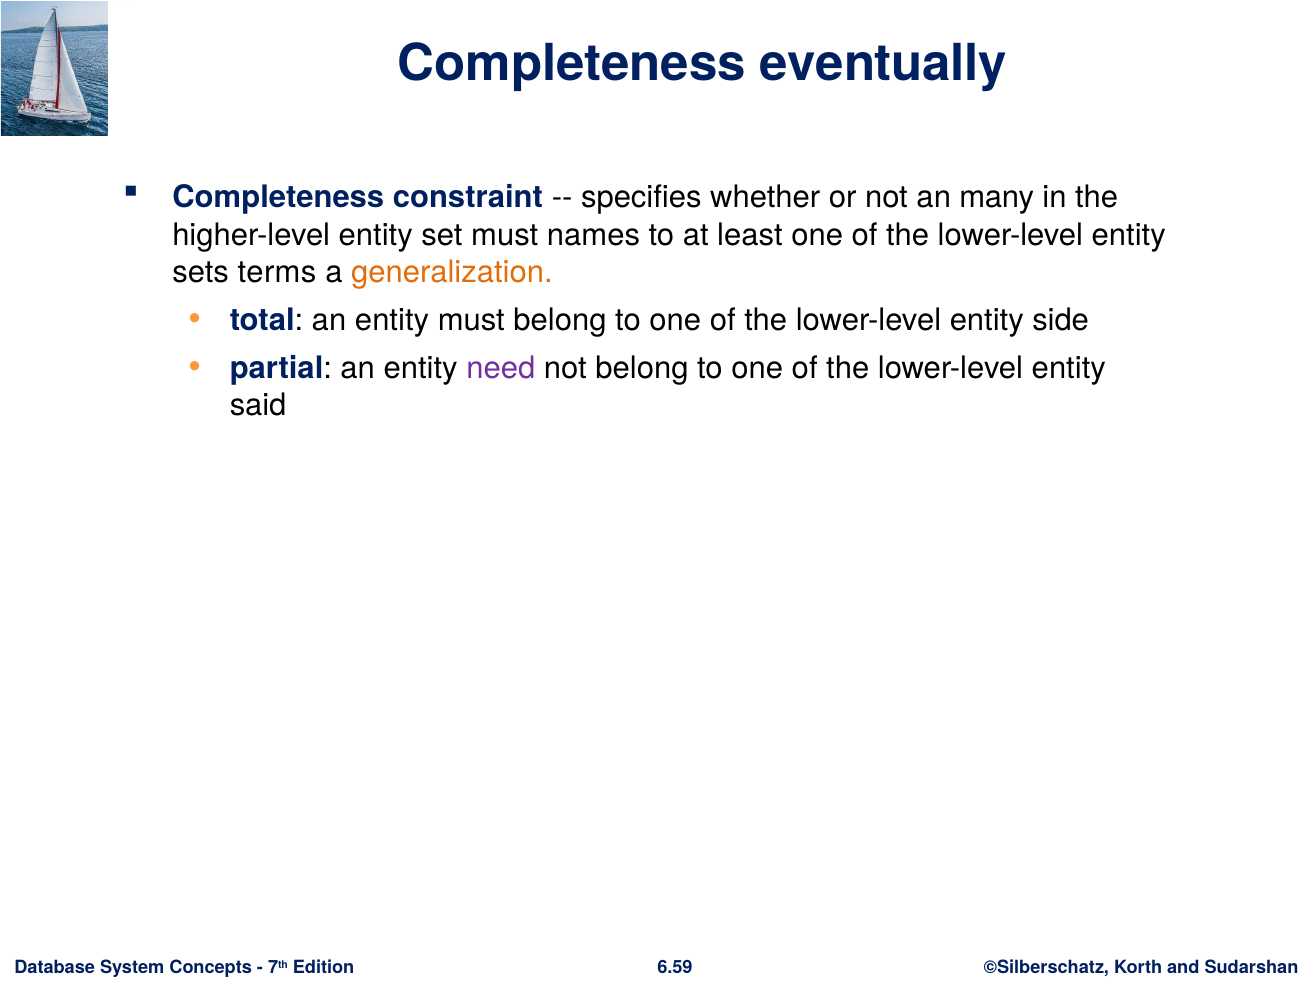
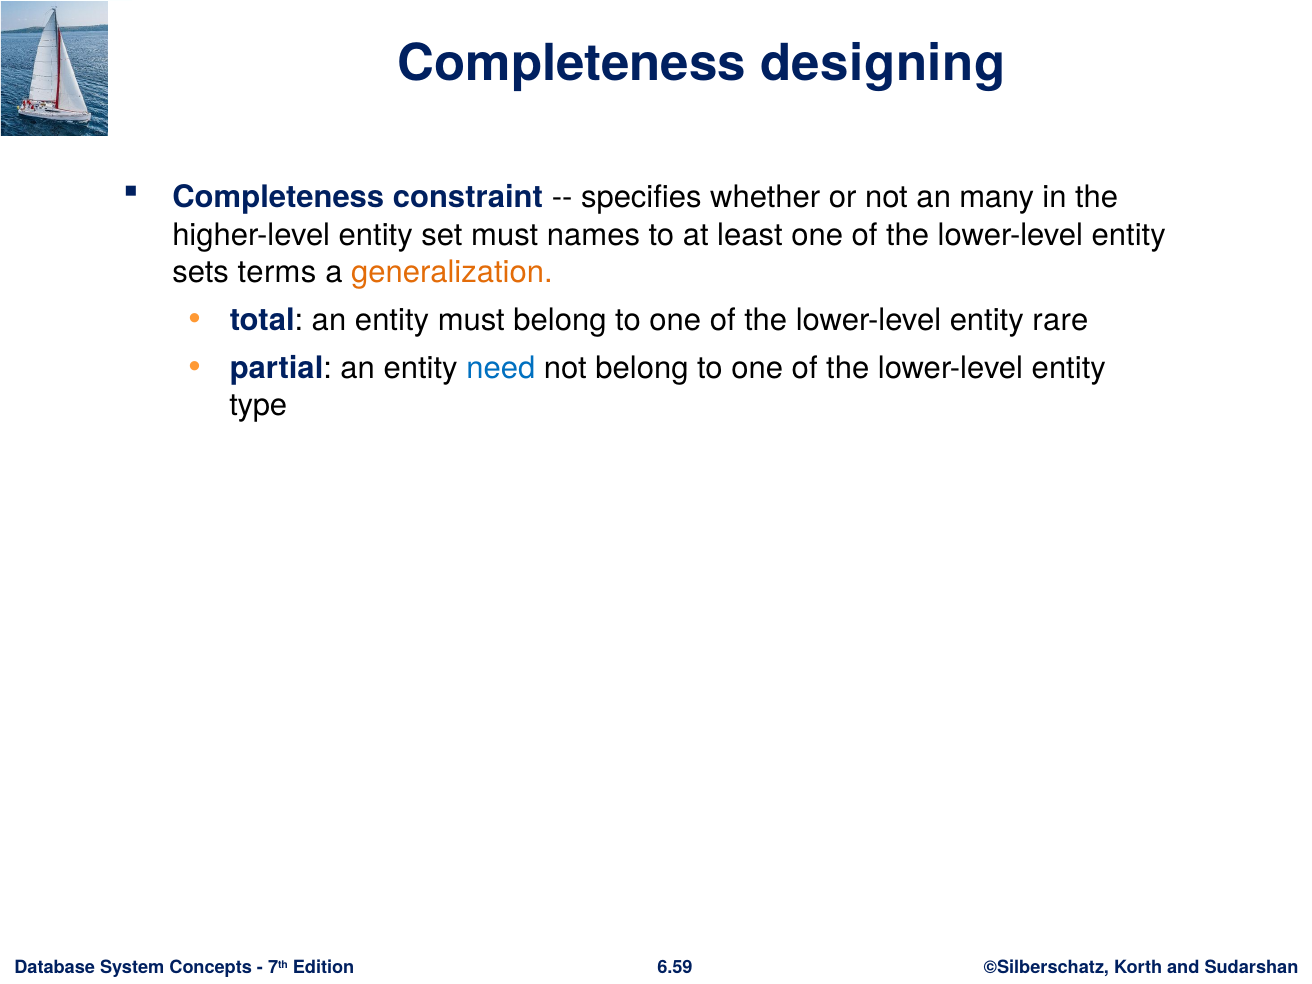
eventually: eventually -> designing (883, 63)
side: side -> rare (1060, 320)
need colour: purple -> blue (501, 368)
said: said -> type (258, 405)
